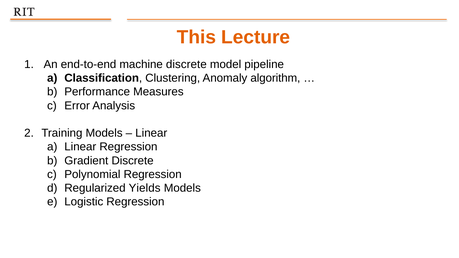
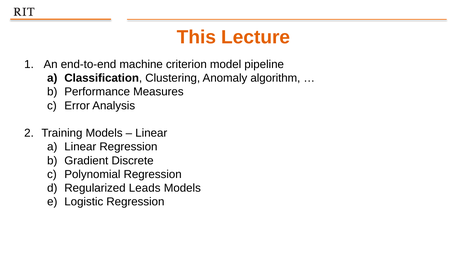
machine discrete: discrete -> criterion (186, 64)
Yields: Yields -> Leads (145, 188)
